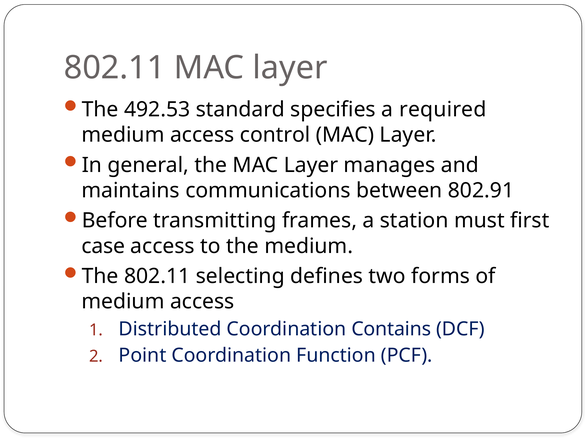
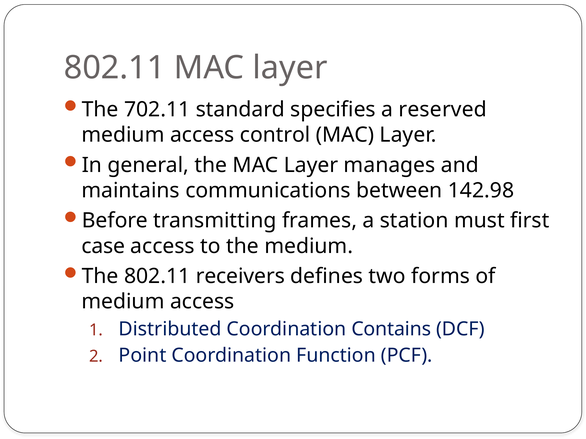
492.53: 492.53 -> 702.11 (157, 110)
required: required -> reserved (443, 110)
802.91: 802.91 -> 142.98 (481, 191)
selecting: selecting -> receivers (240, 277)
